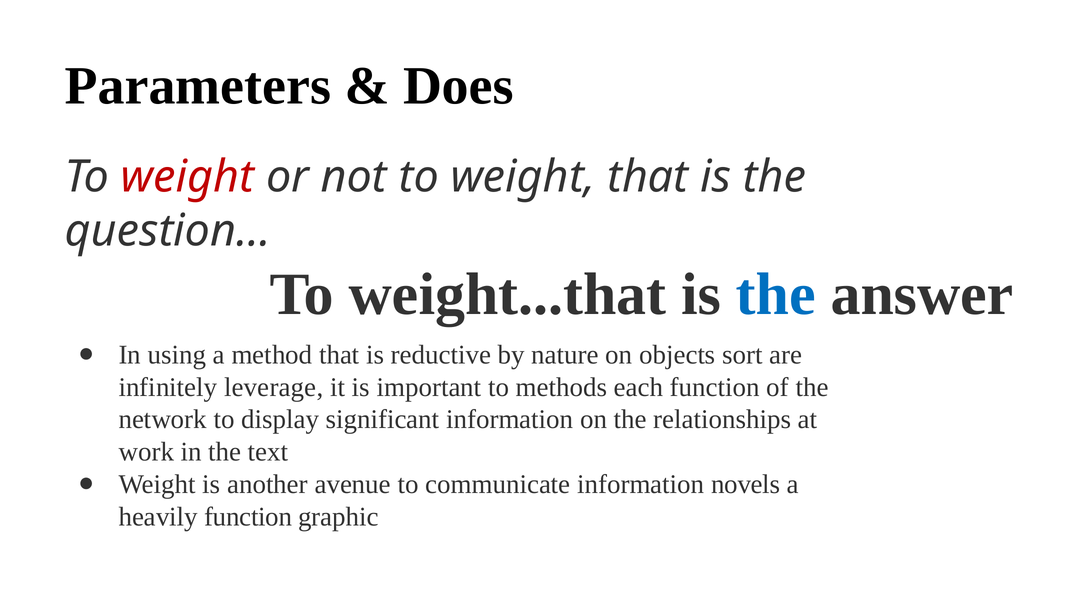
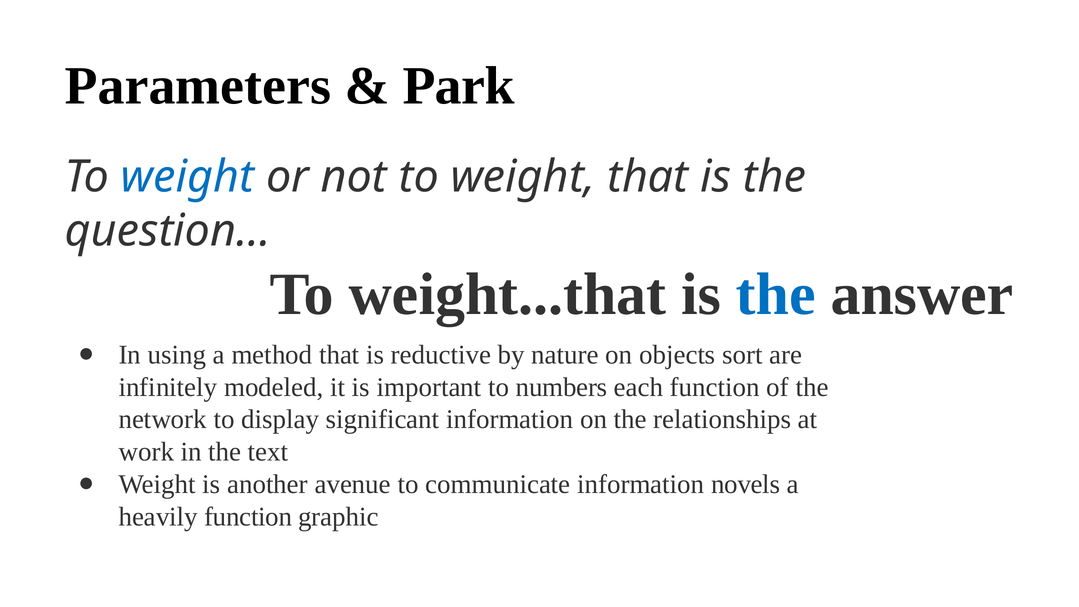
Does: Does -> Park (459, 86)
weight colour: red -> blue (188, 177)
leverage: leverage -> modeled (274, 387)
methods: methods -> numbers (562, 387)
